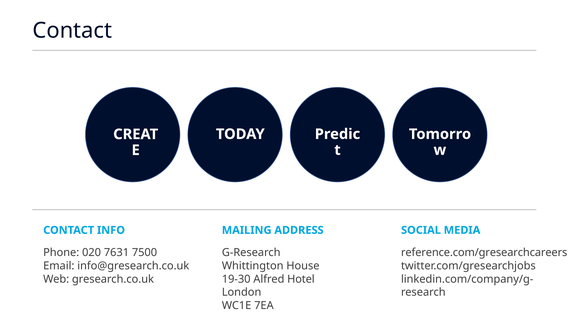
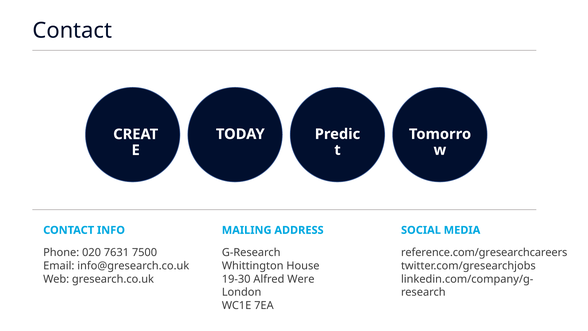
Hotel: Hotel -> Were (301, 279)
